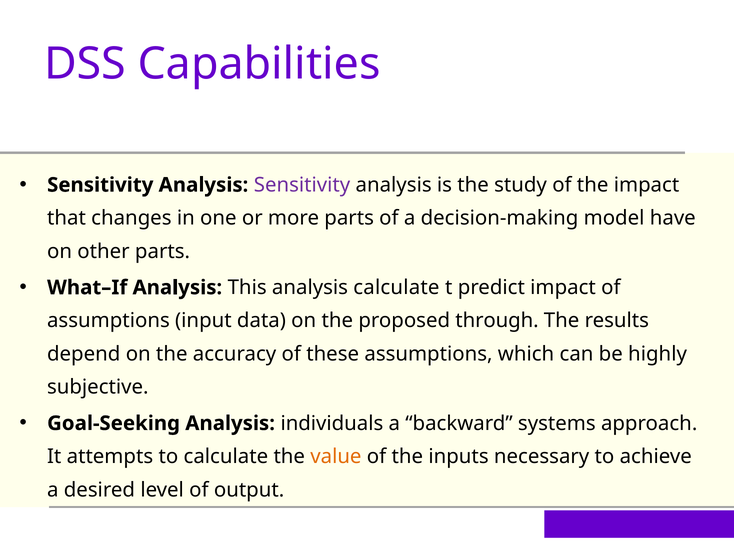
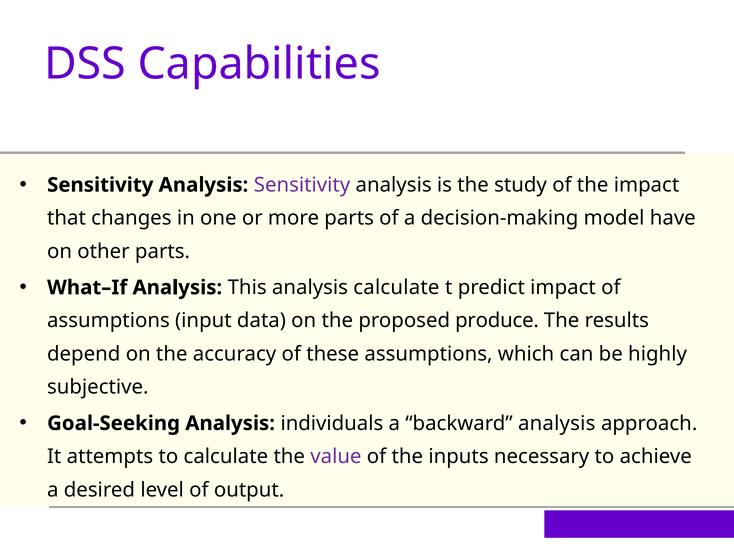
through: through -> produce (497, 321)
backward systems: systems -> analysis (557, 424)
value colour: orange -> purple (336, 457)
